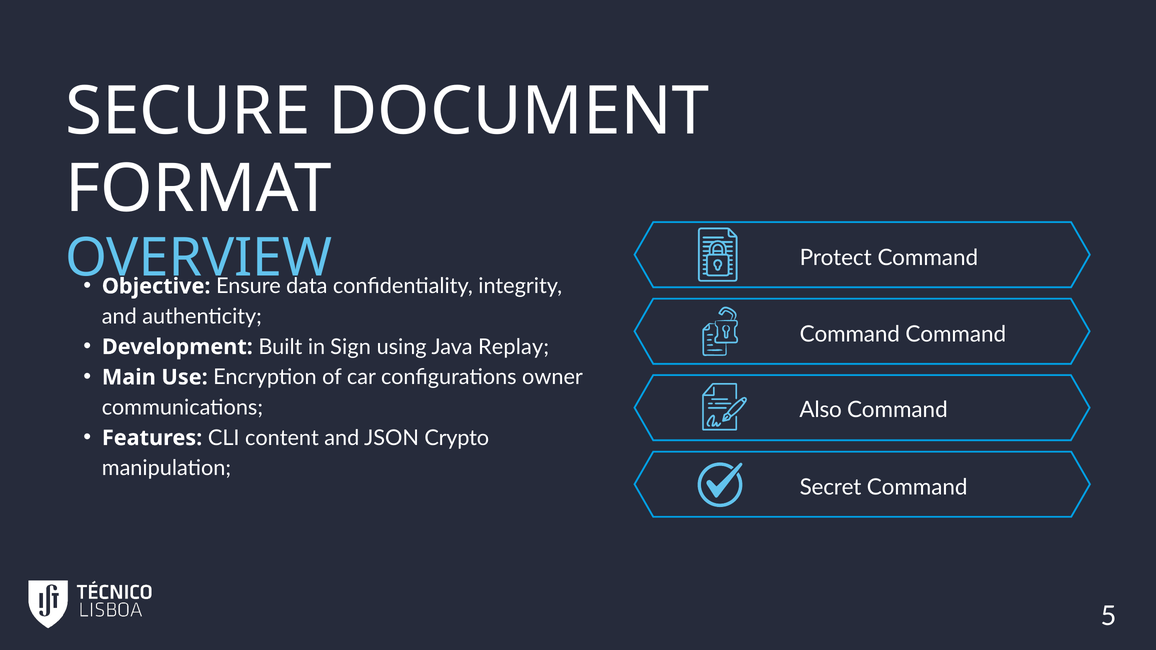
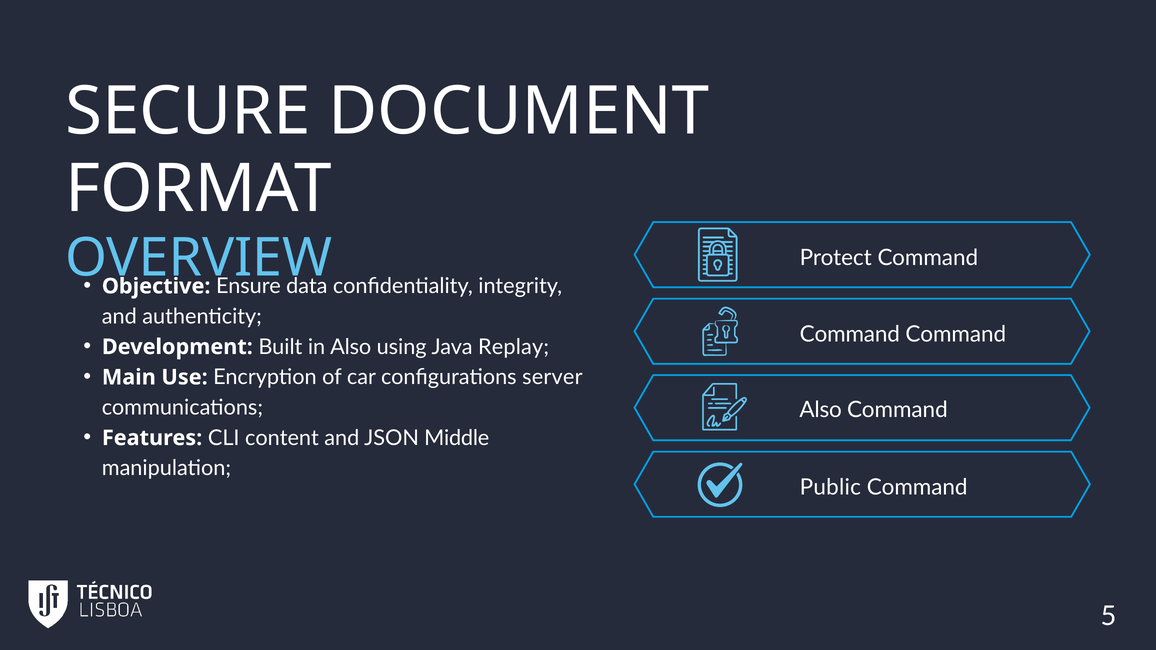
in Sign: Sign -> Also (351, 347)
owner: owner -> server (552, 377)
Crypto: Crypto -> Middle (457, 438)
Secret: Secret -> Public (830, 487)
